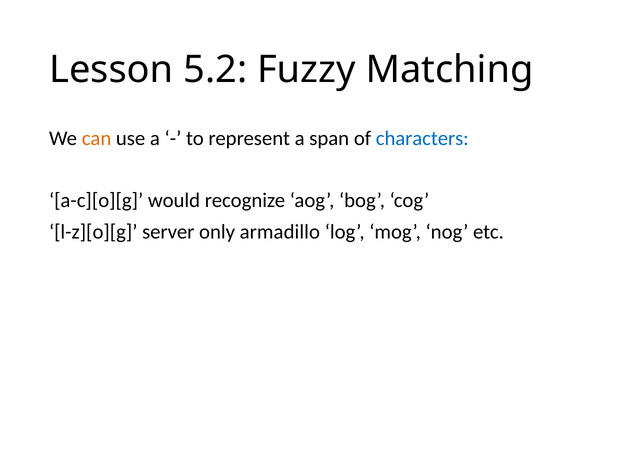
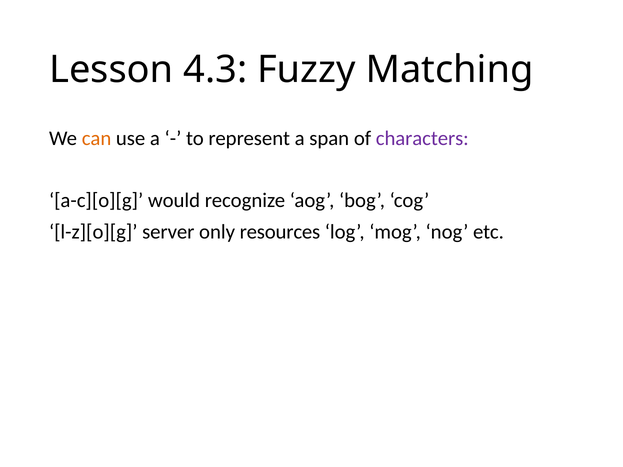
5.2: 5.2 -> 4.3 (215, 70)
characters colour: blue -> purple (422, 139)
armadillo: armadillo -> resources (280, 232)
